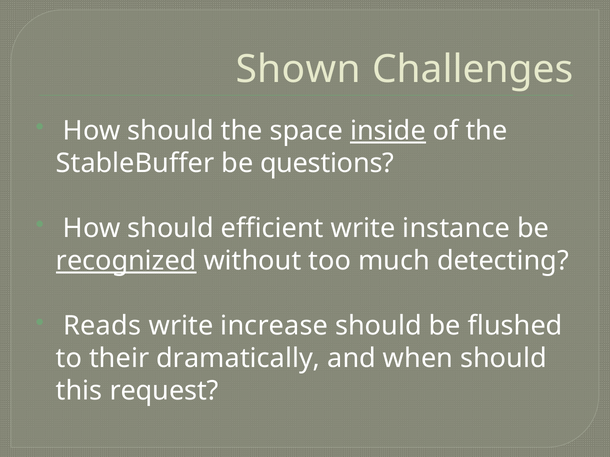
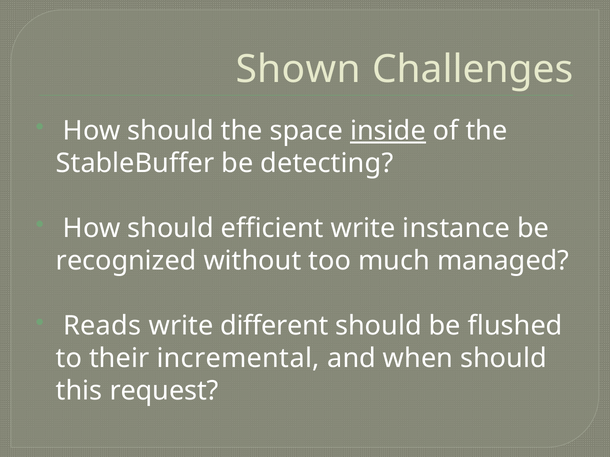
questions: questions -> detecting (327, 164)
recognized underline: present -> none (126, 261)
detecting: detecting -> managed (503, 261)
increase: increase -> different (274, 326)
dramatically: dramatically -> incremental (238, 359)
